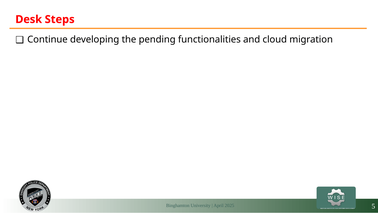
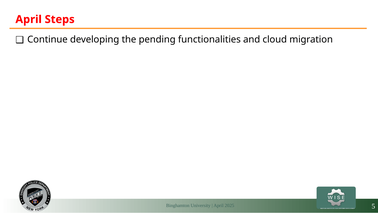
Desk: Desk -> April (29, 19)
